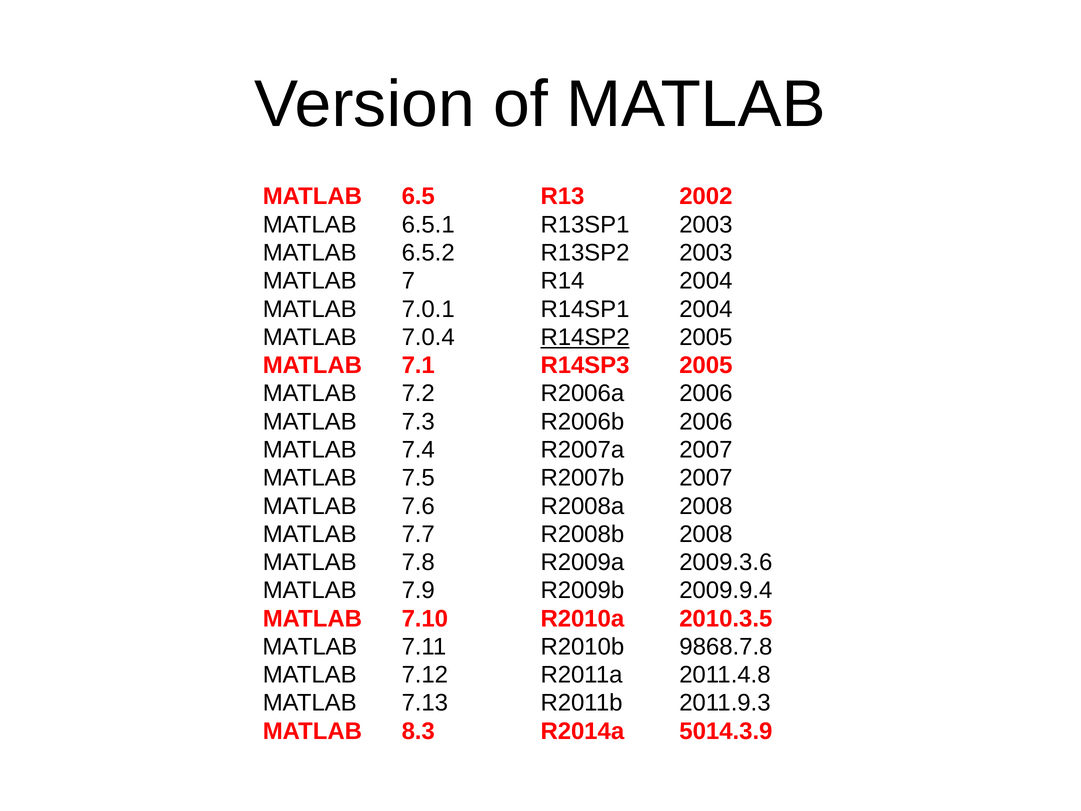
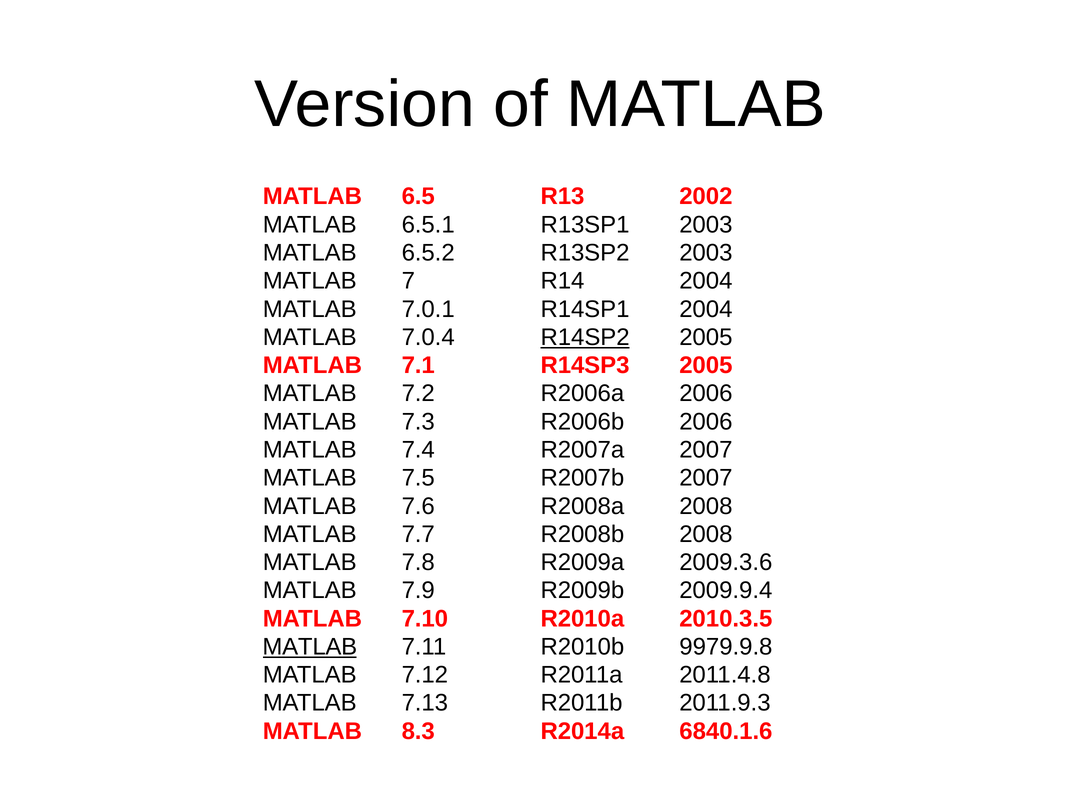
MATLAB underline: none -> present (310, 647)
9868.7.8: 9868.7.8 -> 9979.9.8 (726, 647)
5014.3.9: 5014.3.9 -> 6840.1.6 (726, 731)
